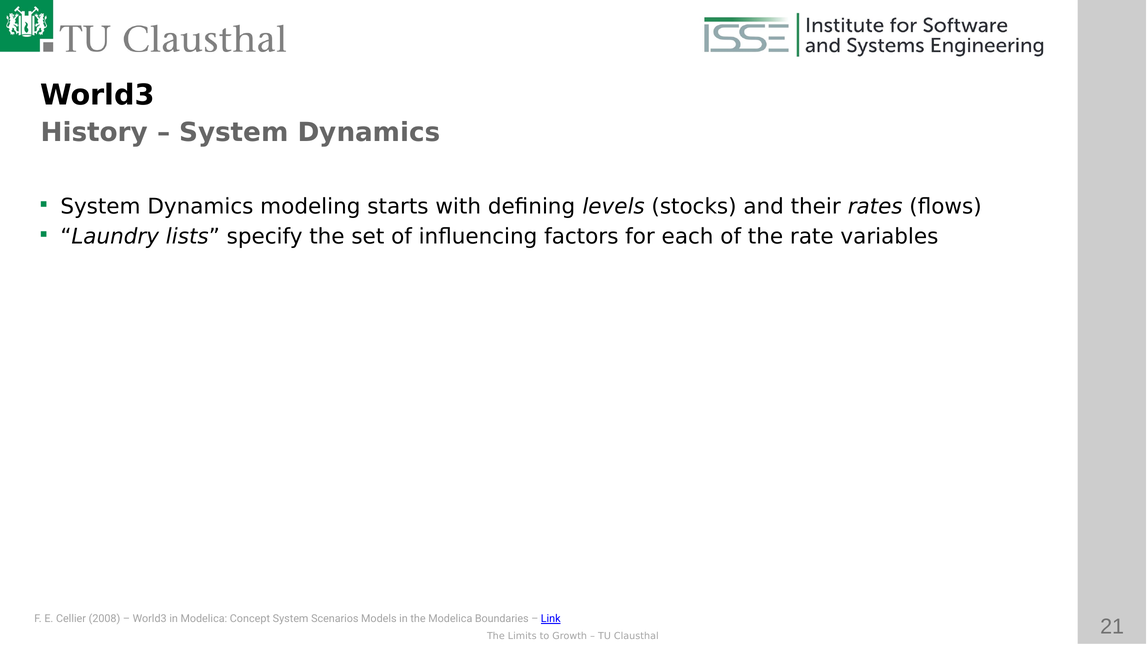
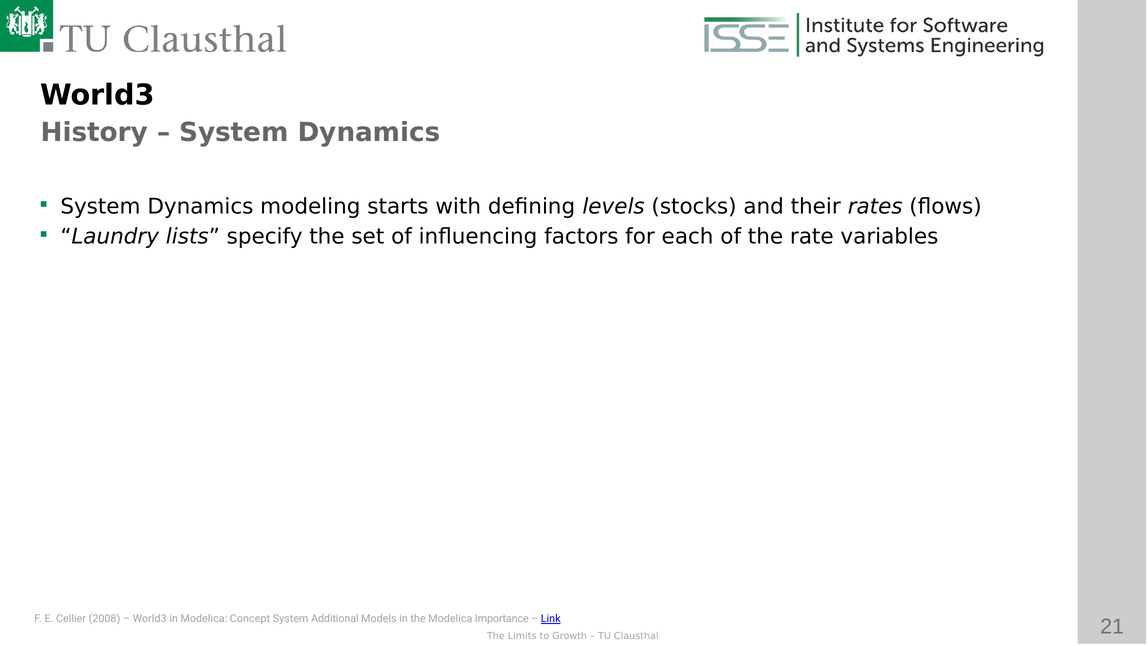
Scenarios: Scenarios -> Additional (335, 619)
Boundaries: Boundaries -> Importance (502, 619)
